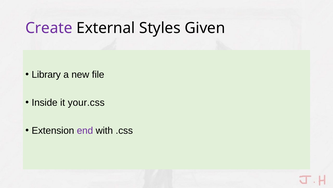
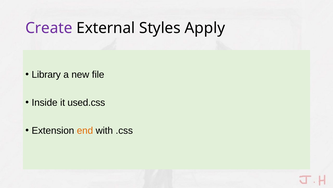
Given: Given -> Apply (205, 28)
your.css: your.css -> used.css (86, 102)
end colour: purple -> orange (85, 130)
